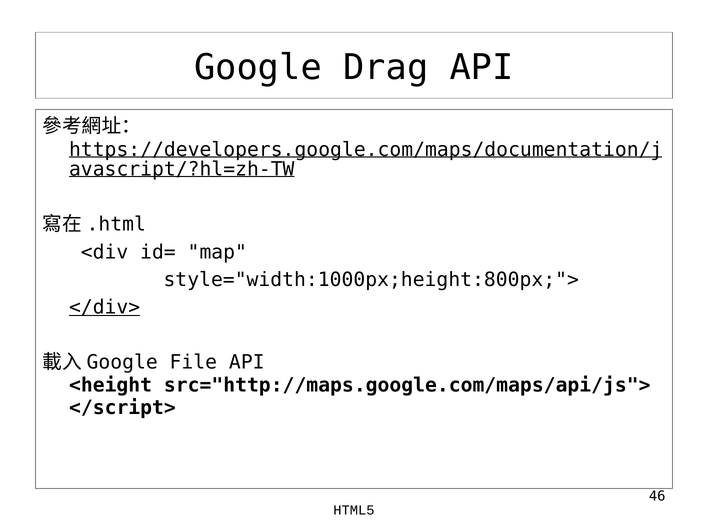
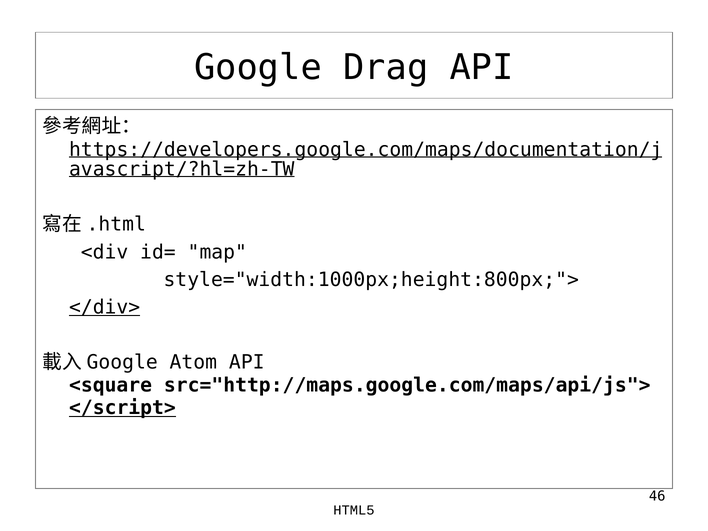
File: File -> Atom (193, 362)
<height: <height -> <square (111, 385)
</script> underline: none -> present (122, 408)
